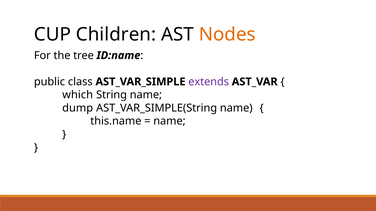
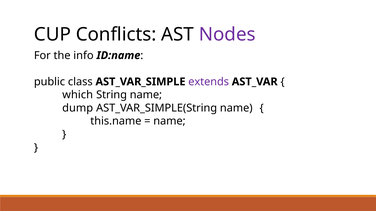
Children: Children -> Conflicts (116, 35)
Nodes colour: orange -> purple (227, 35)
tree: tree -> info (83, 56)
